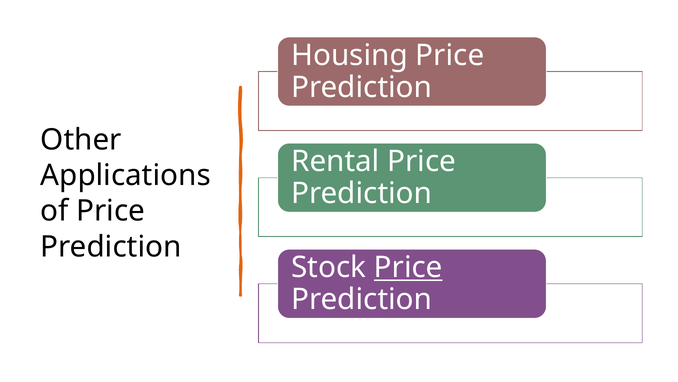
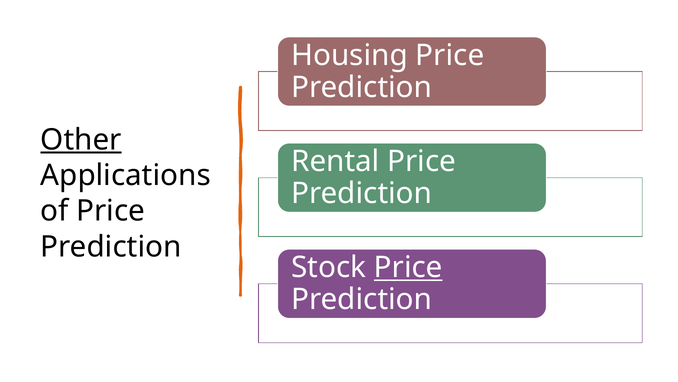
Other underline: none -> present (81, 140)
